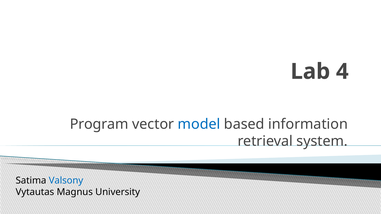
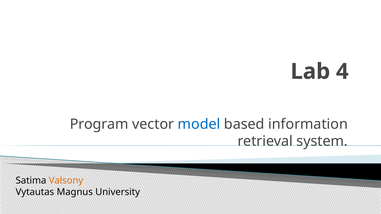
Valsony colour: blue -> orange (66, 181)
